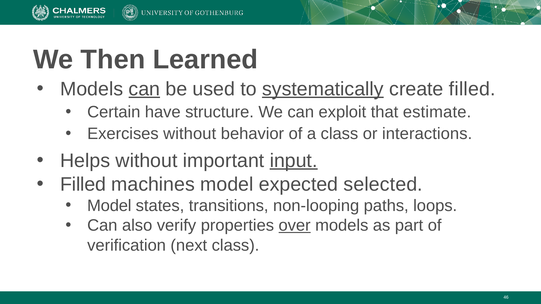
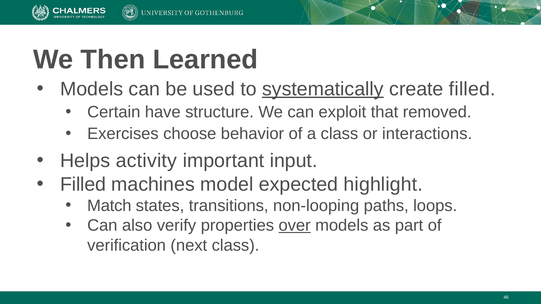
can underline: present -> none (144, 89)
estimate: estimate -> removed (437, 112)
Exercises without: without -> choose (190, 134)
Helps without: without -> activity (146, 161)
input underline: present -> none (294, 161)
selected: selected -> highlight (383, 185)
Model: Model -> Match (109, 206)
